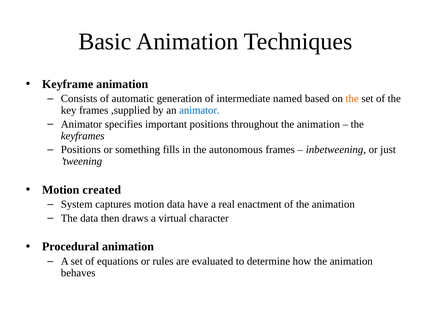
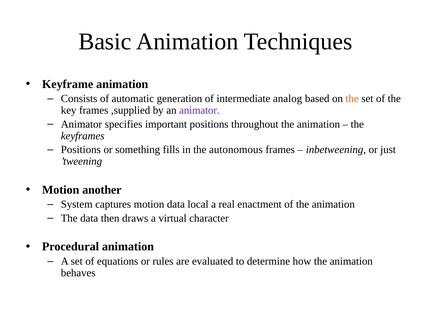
named: named -> analog (288, 98)
animator colour: blue -> purple (199, 110)
created: created -> another (102, 189)
have: have -> local (198, 204)
